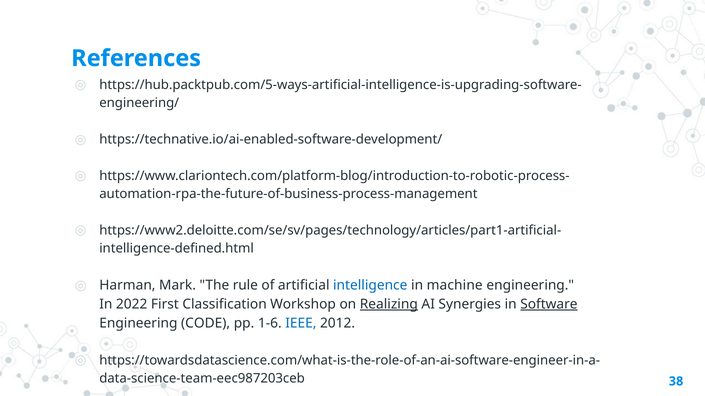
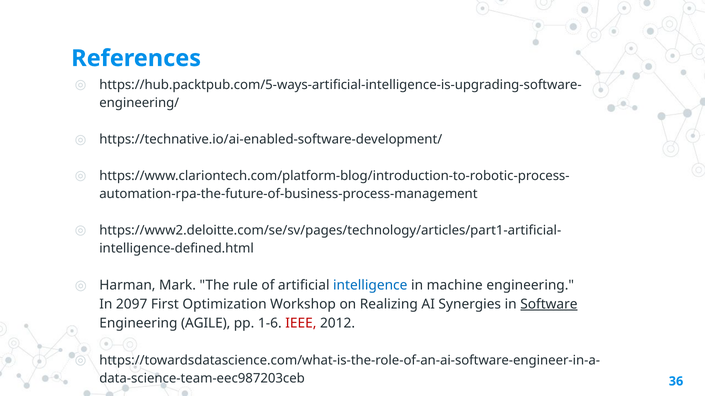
2022: 2022 -> 2097 (132, 305)
Classification: Classification -> Optimization (225, 305)
Realizing underline: present -> none (389, 305)
CODE: CODE -> AGILE (206, 323)
IEEE colour: blue -> red (301, 323)
38: 38 -> 36 (676, 382)
